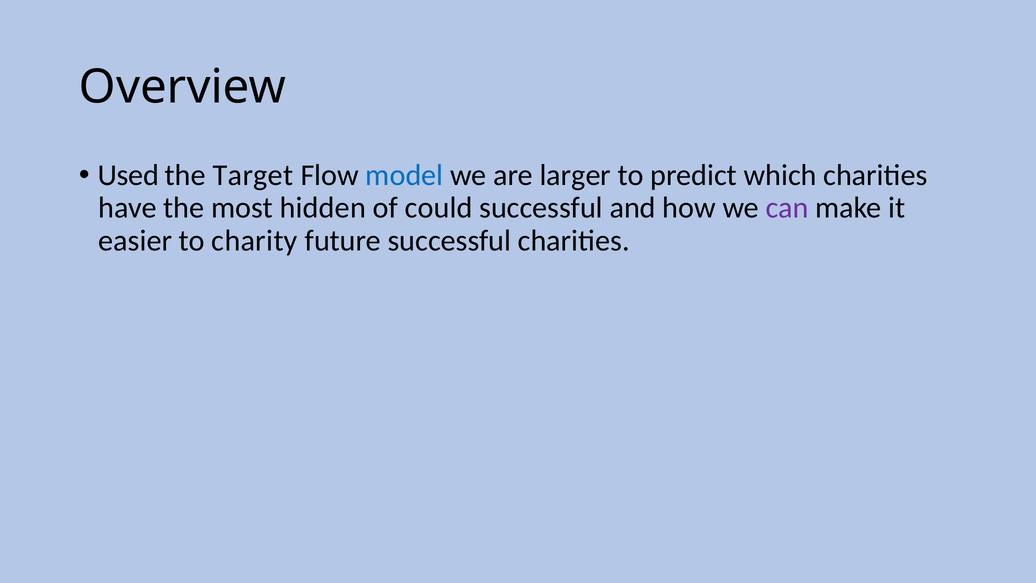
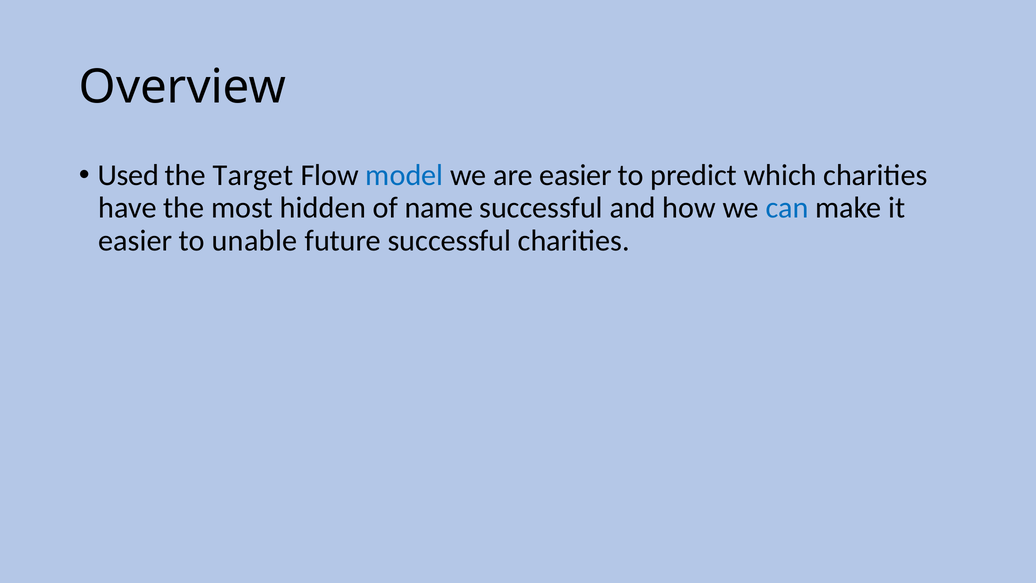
are larger: larger -> easier (575, 175)
could: could -> name (439, 208)
can colour: purple -> blue (787, 208)
charity: charity -> unable (255, 240)
